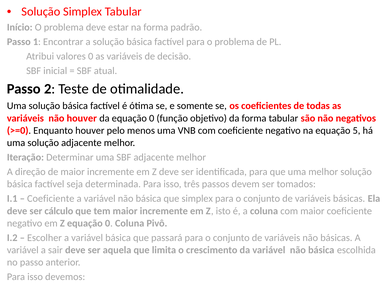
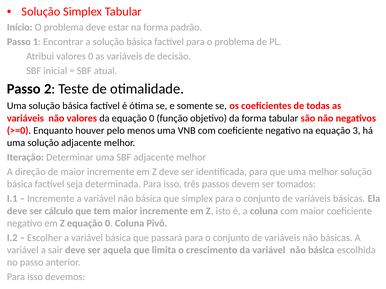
não houver: houver -> valores (82, 118)
5: 5 -> 3 (357, 131)
Coeficiente: Coeficiente -> Incremente (51, 199)
